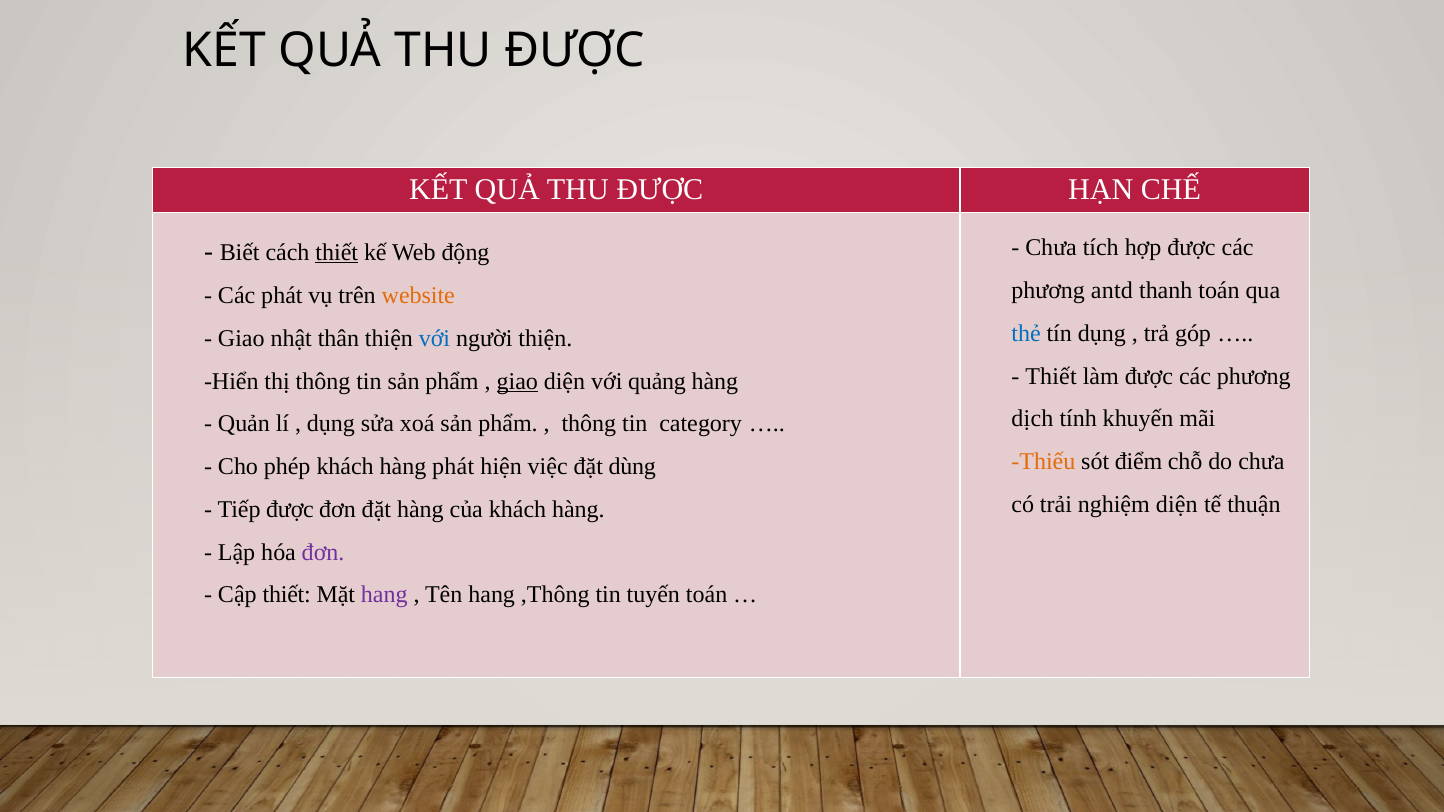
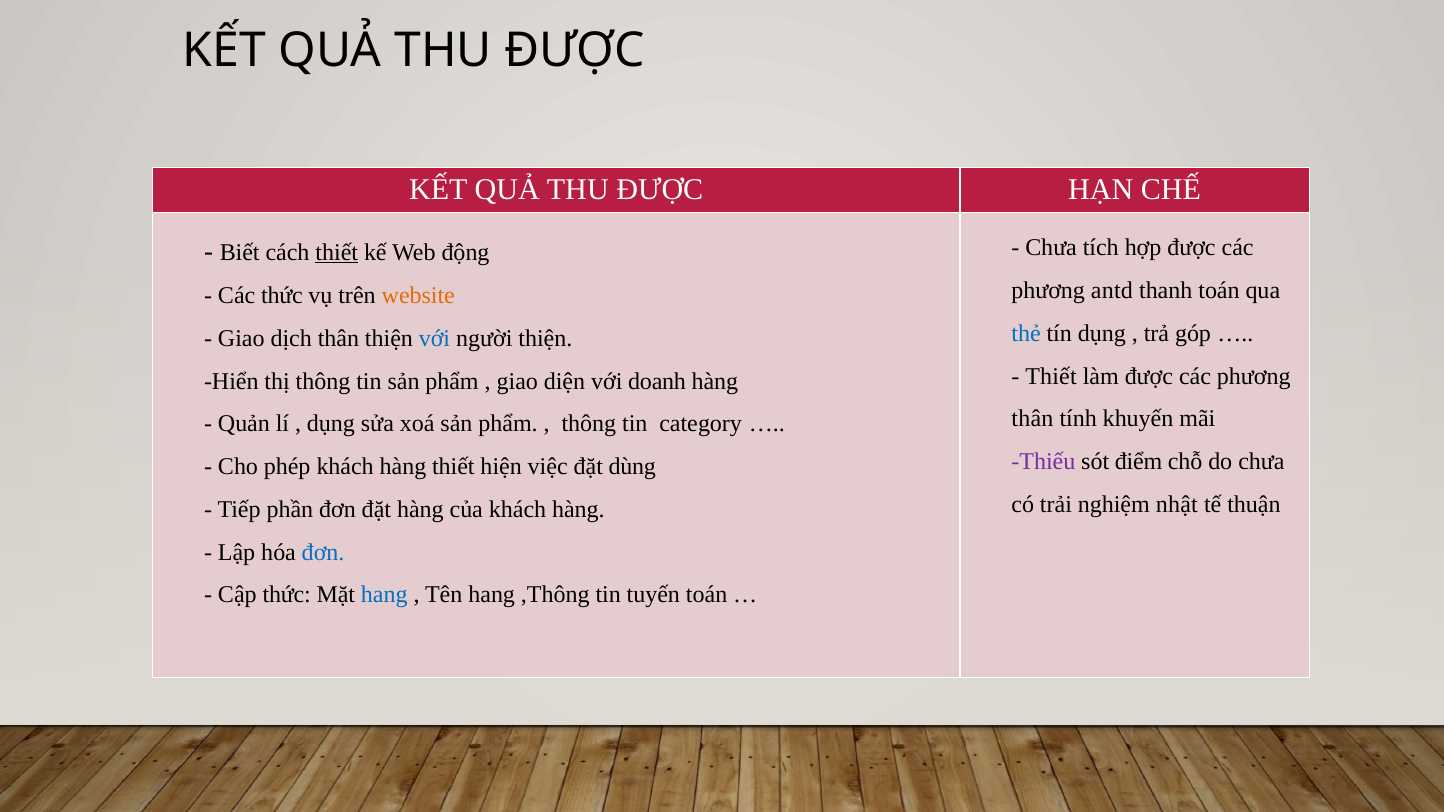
Các phát: phát -> thức (282, 296)
nhật: nhật -> dịch (291, 339)
giao underline: present -> none (517, 381)
quảng: quảng -> doanh (657, 381)
dịch: dịch -> thân (1032, 419)
Thiếu colour: orange -> purple (1043, 462)
hàng phát: phát -> thiết (453, 467)
nghiệm diện: diện -> nhật (1177, 504)
Tiếp được: được -> phần (290, 510)
đơn colour: purple -> blue (323, 552)
Cập thiết: thiết -> thức (287, 595)
hang colour: purple -> blue (384, 595)
